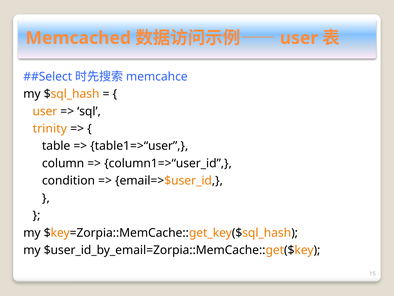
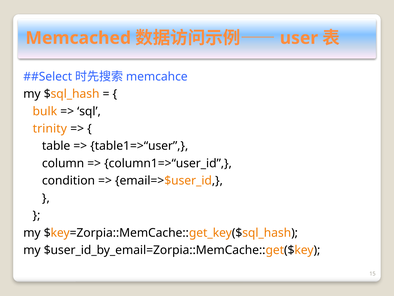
user: user -> bulk (45, 111)
